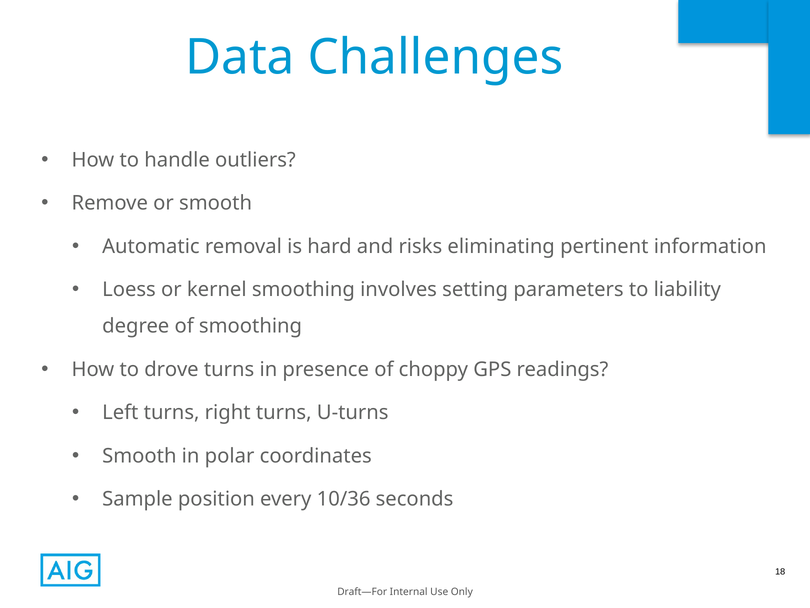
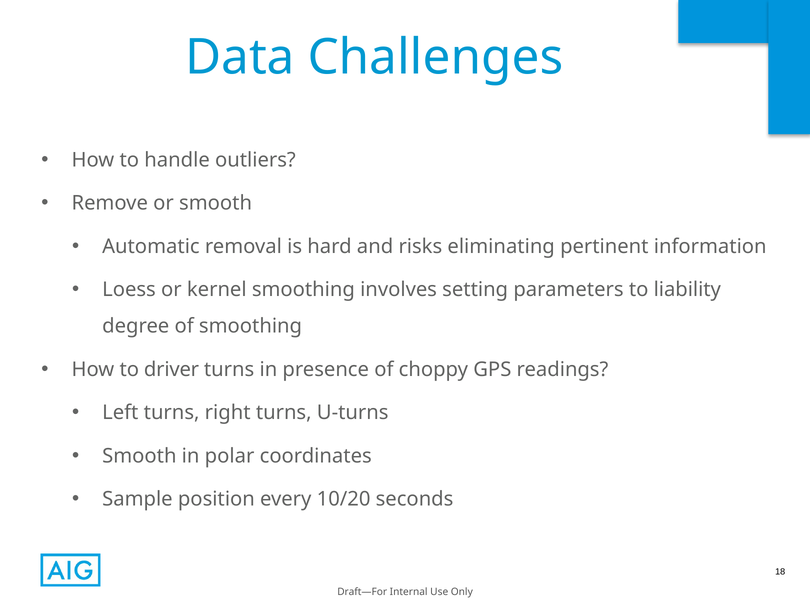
drove: drove -> driver (172, 369)
10/36: 10/36 -> 10/20 (344, 499)
